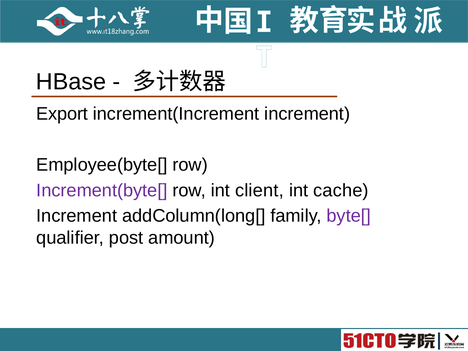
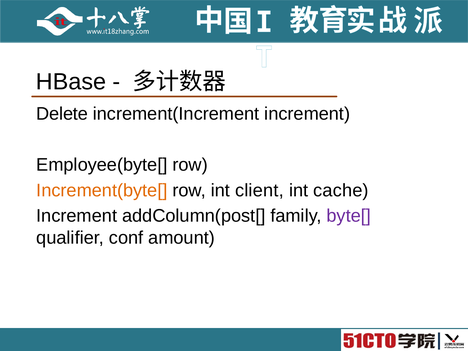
Export: Export -> Delete (62, 114)
Increment(byte[ colour: purple -> orange (102, 190)
addColumn(long[: addColumn(long[ -> addColumn(post[ (194, 216)
post: post -> conf (126, 238)
